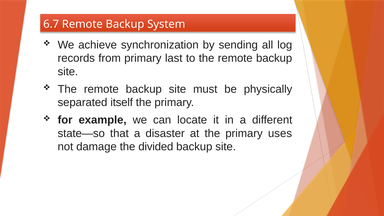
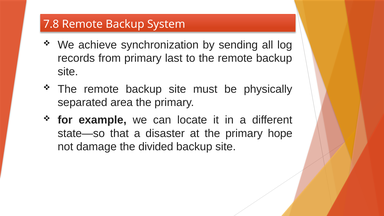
6.7: 6.7 -> 7.8 (51, 24)
itself: itself -> area (122, 102)
uses: uses -> hope (280, 133)
